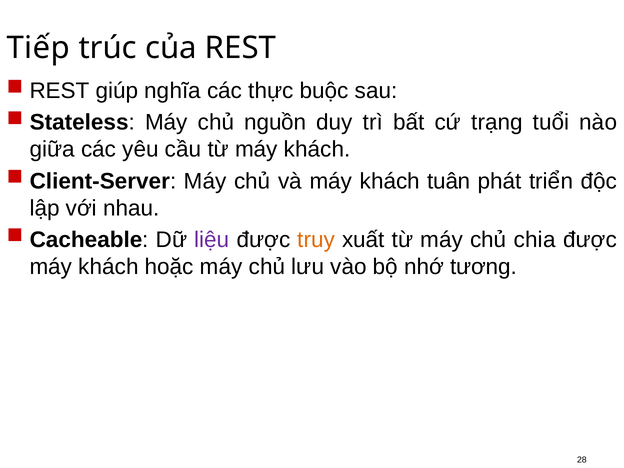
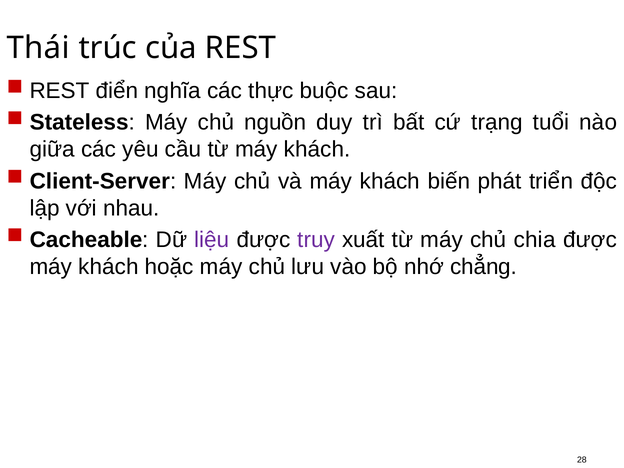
Tiếp: Tiếp -> Thái (38, 48)
giúp: giúp -> điển (117, 91)
tuân: tuân -> biến (449, 181)
truy colour: orange -> purple (316, 240)
tương: tương -> chẳng (484, 267)
